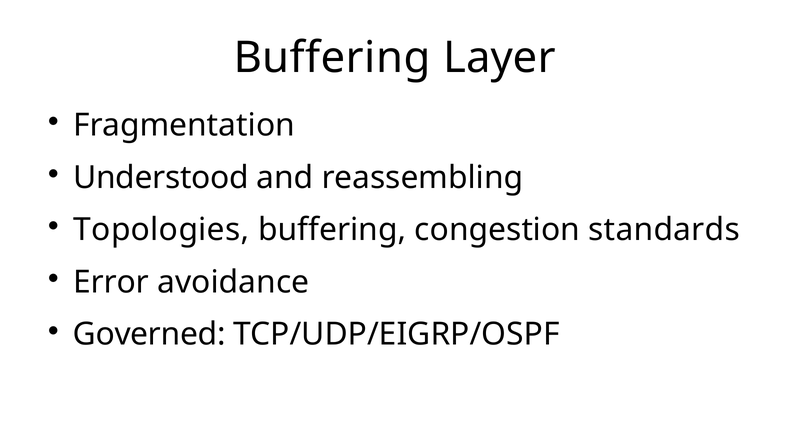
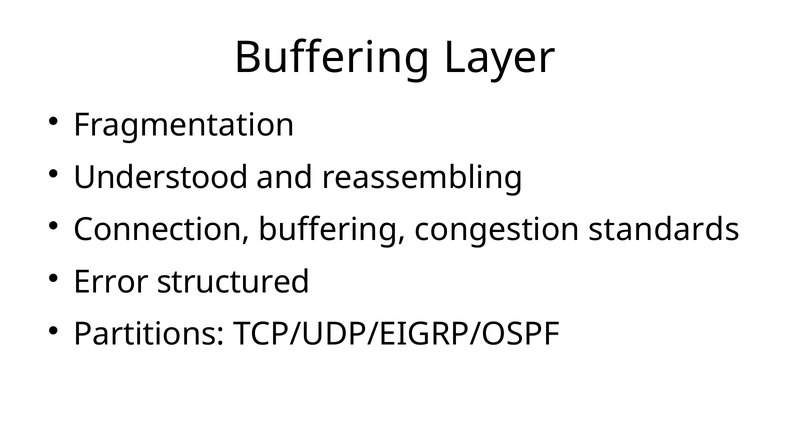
Topologies: Topologies -> Connection (162, 230)
avoidance: avoidance -> structured (233, 282)
Governed: Governed -> Partitions (149, 334)
